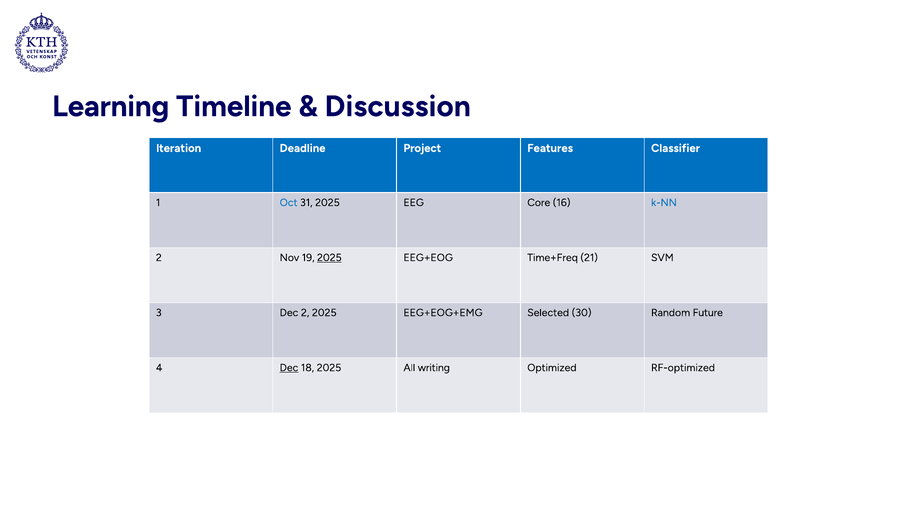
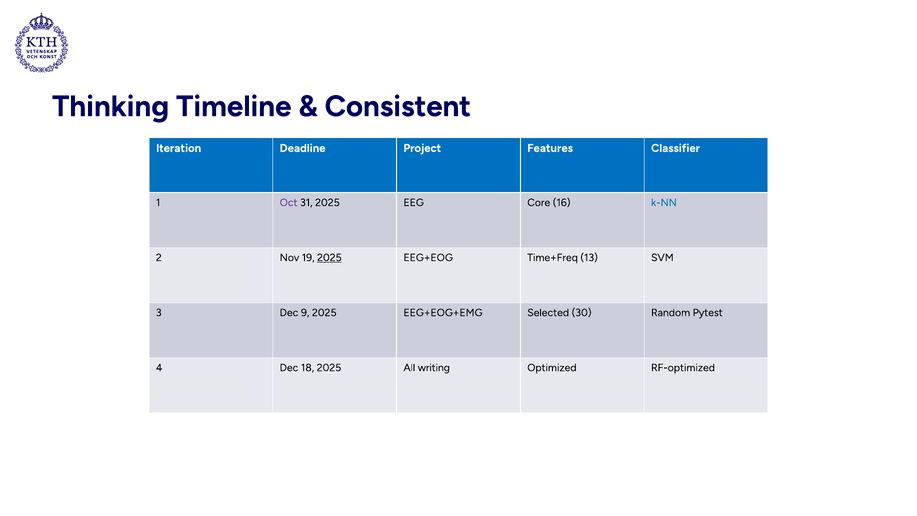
Learning: Learning -> Thinking (111, 106)
Discussion: Discussion -> Consistent (398, 106)
Oct colour: blue -> purple (289, 203)
21: 21 -> 13 (589, 258)
Dec 2: 2 -> 9 (305, 313)
Future: Future -> Pytest (708, 313)
Dec underline: present -> none (289, 368)
